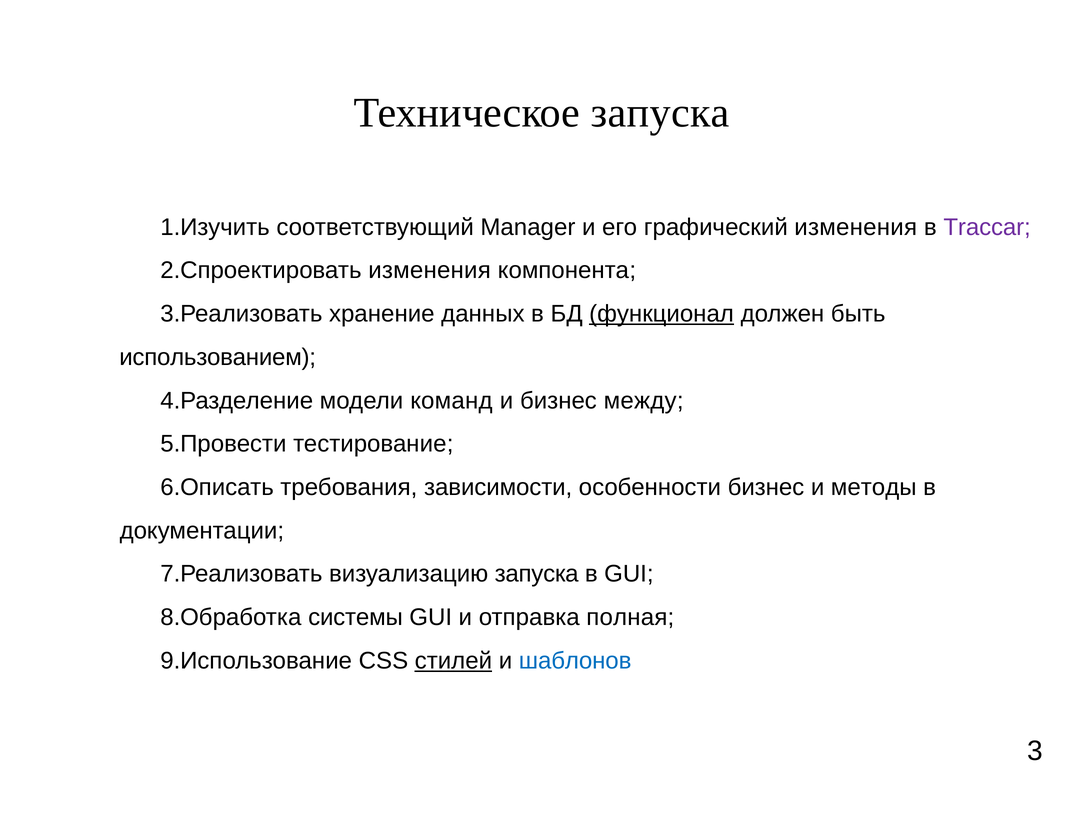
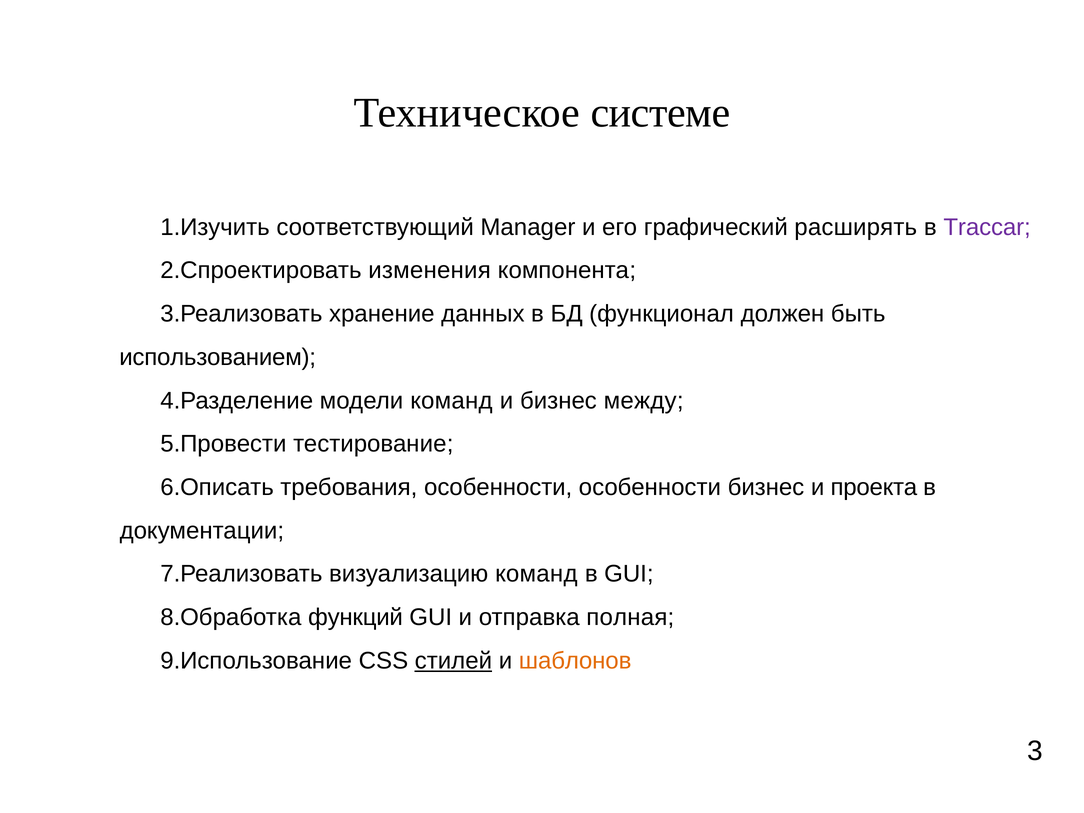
Техническое запуска: запуска -> системе (660, 113)
графический изменения: изменения -> расширять (856, 227)
функционал underline: present -> none (662, 314)
требования зависимости: зависимости -> особенности (498, 487)
методы: методы -> проекта (874, 487)
визуализацию запуска: запуска -> команд (536, 574)
системы: системы -> функций (355, 617)
шаблонов colour: blue -> orange (575, 661)
